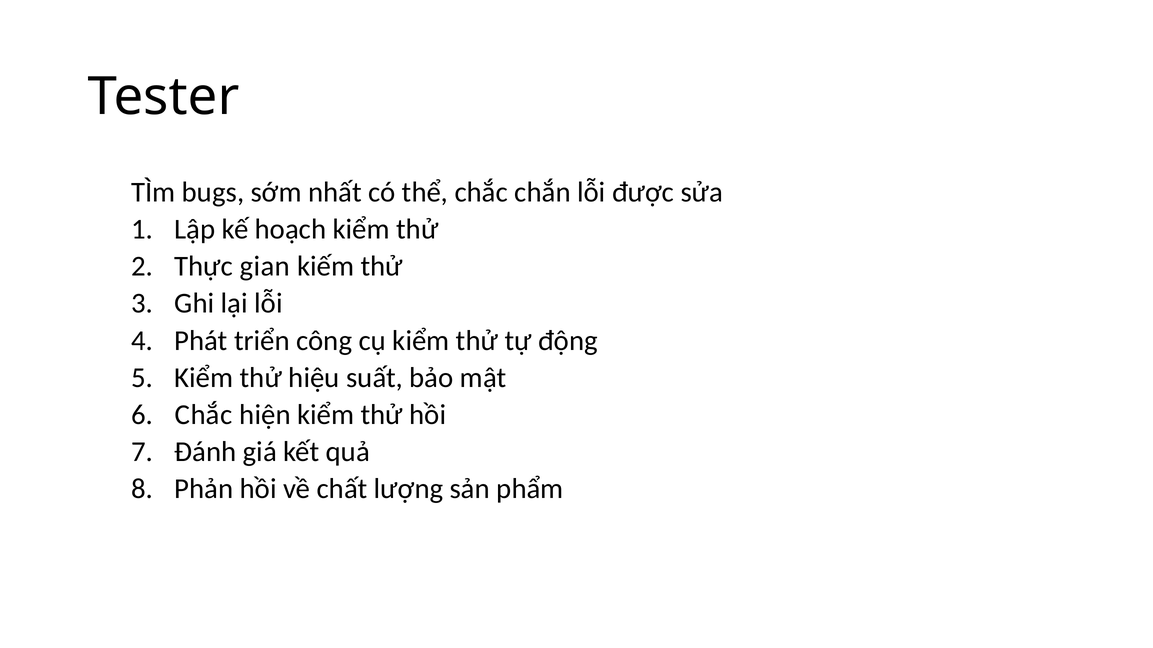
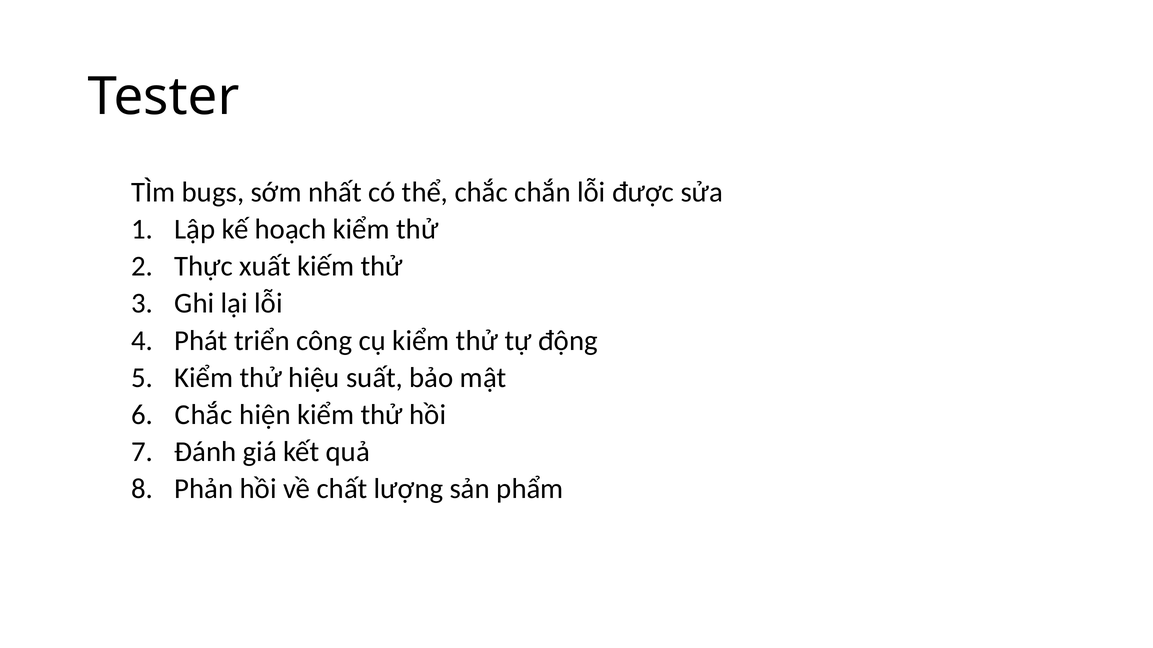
gian: gian -> xuất (265, 267)
